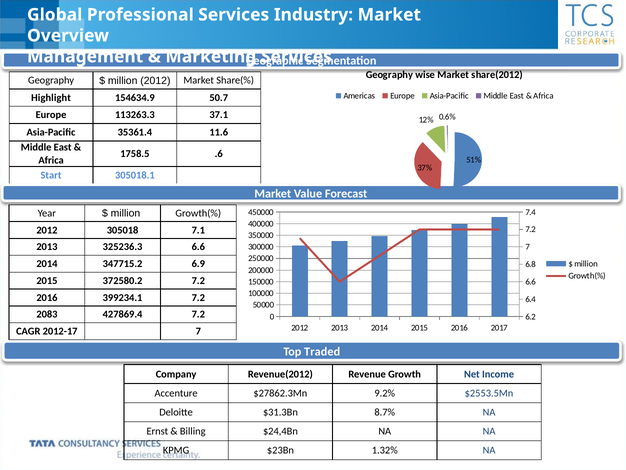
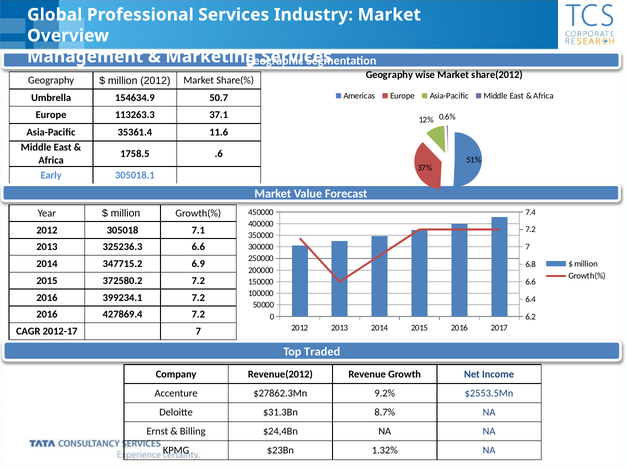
Highlight: Highlight -> Umbrella (51, 98)
Start: Start -> Early (51, 175)
2083: 2083 -> 2016 (47, 314)
